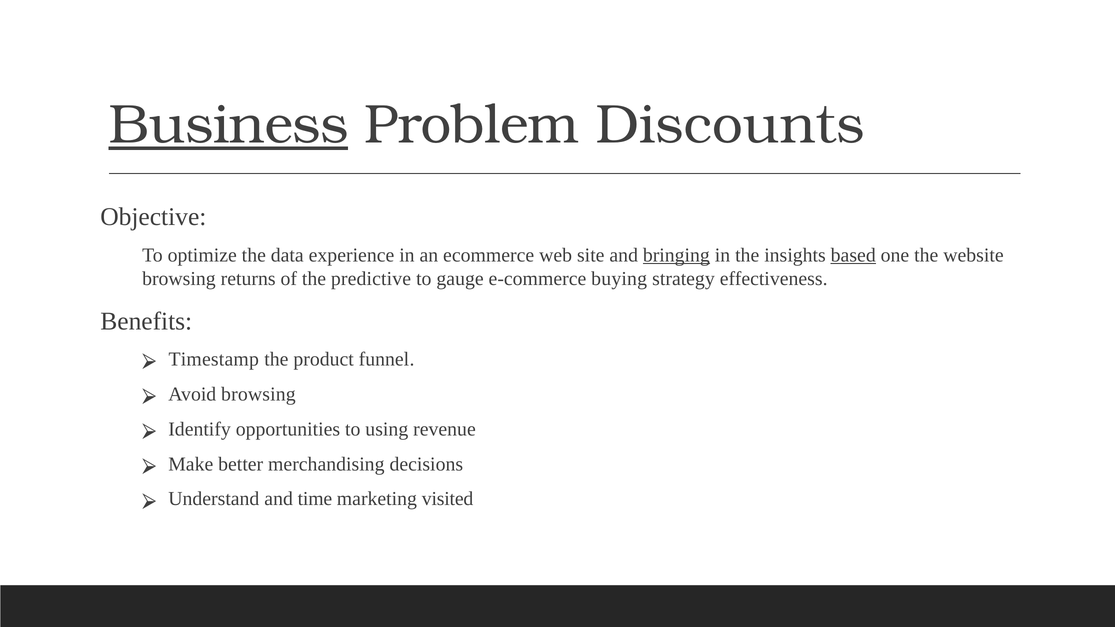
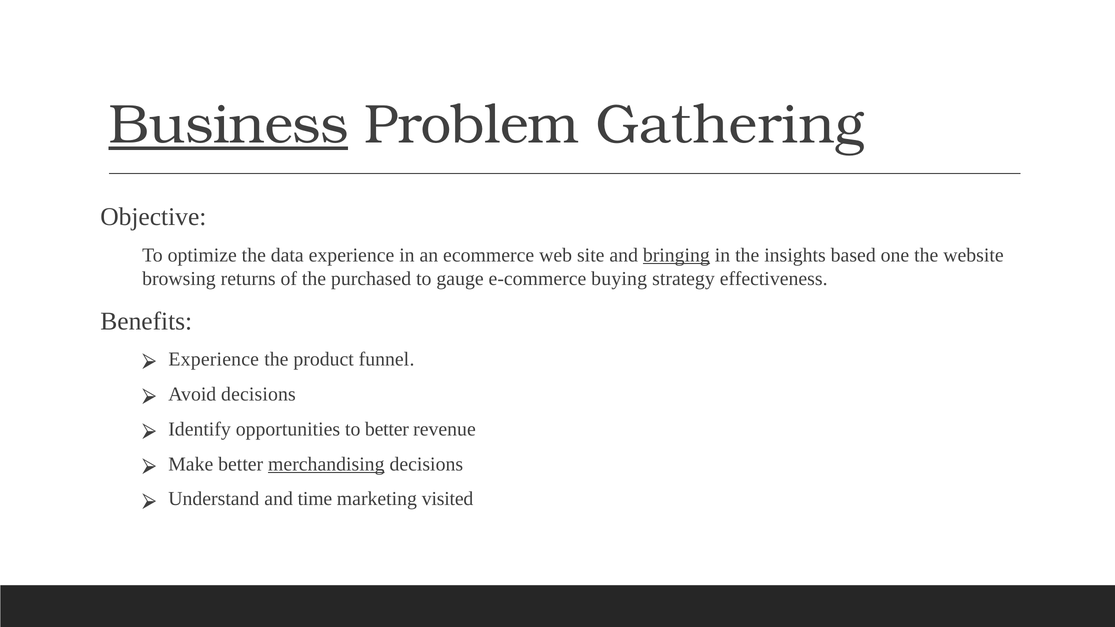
Discounts: Discounts -> Gathering (730, 125)
based underline: present -> none (853, 255)
predictive: predictive -> purchased (371, 279)
Timestamp: Timestamp -> Experience (214, 359)
Avoid browsing: browsing -> decisions (258, 394)
to using: using -> better (387, 429)
merchandising underline: none -> present (326, 464)
